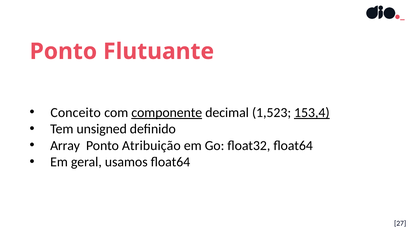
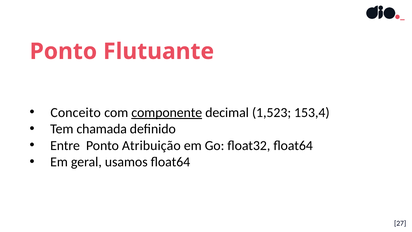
153,4 underline: present -> none (312, 112)
unsigned: unsigned -> chamada (102, 129)
Array: Array -> Entre (65, 145)
